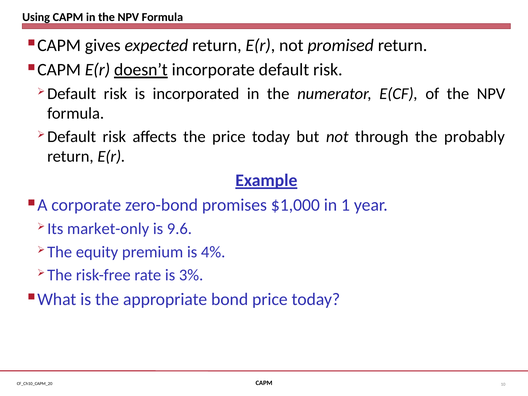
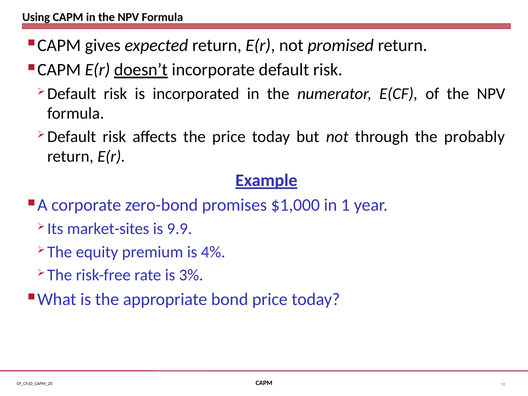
market-only: market-only -> market-sites (108, 229)
9.6: 9.6 -> 9.9 (179, 229)
